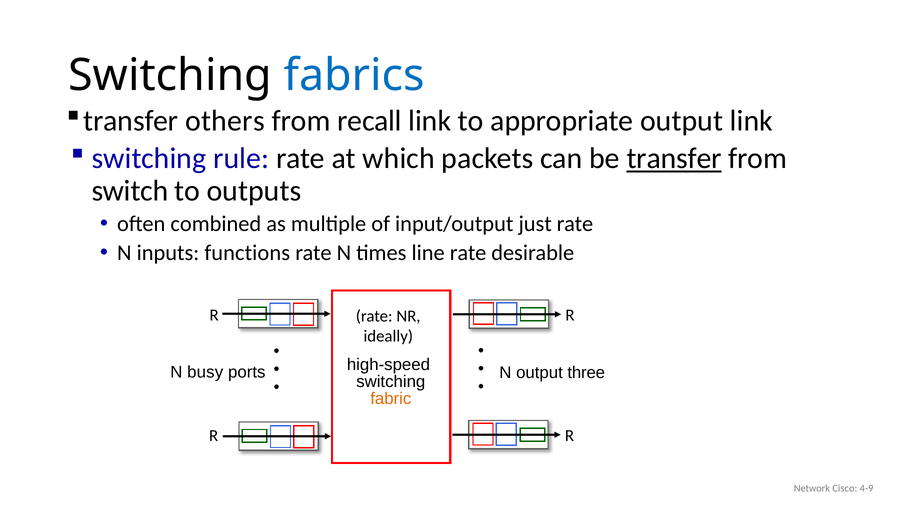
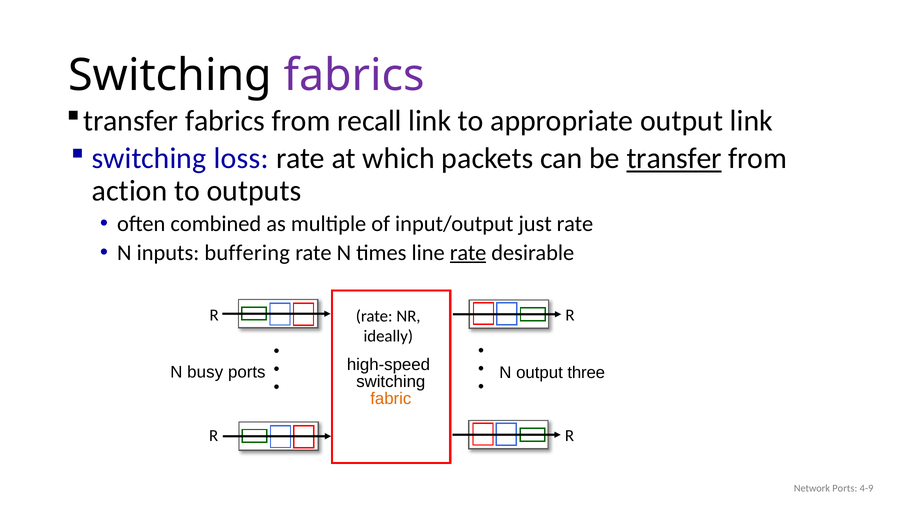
fabrics colour: blue -> purple (354, 75)
transfer others: others -> fabrics (225, 121)
rule: rule -> loss (241, 158)
switch: switch -> action (130, 191)
functions: functions -> buffering (247, 253)
rate underline: none -> present (468, 253)
Network Cisco: Cisco -> Ports (845, 488)
